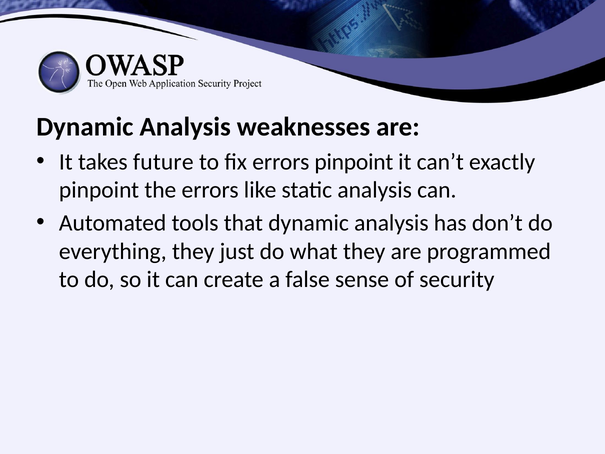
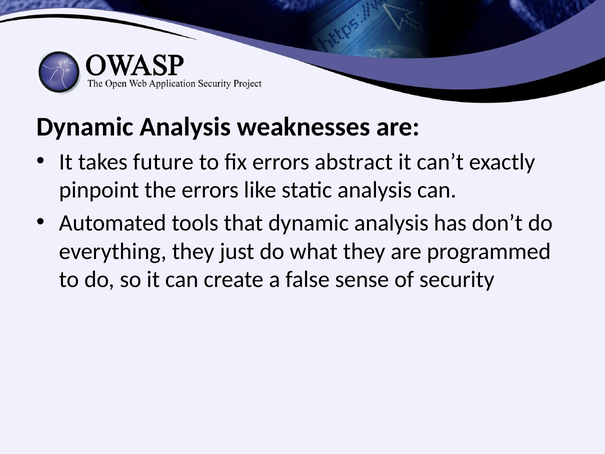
errors pinpoint: pinpoint -> abstract (354, 162)
